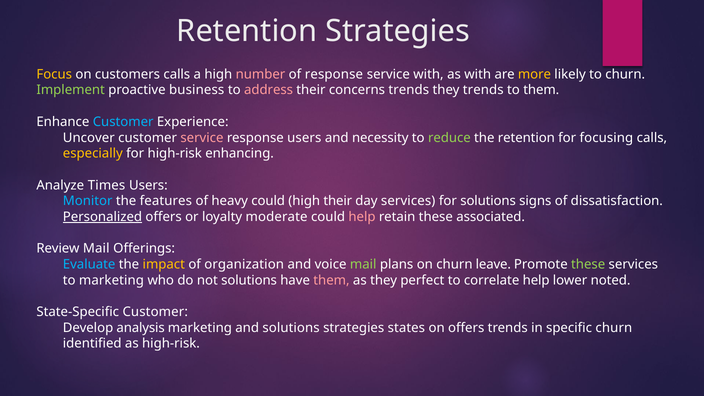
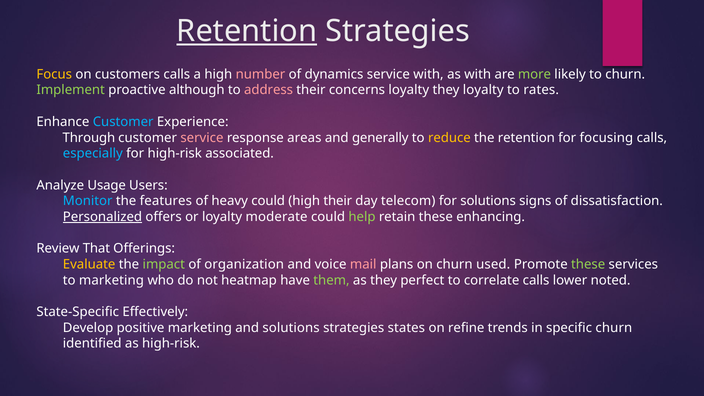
Retention underline: none -> present (247, 31)
of response: response -> dynamics (334, 74)
more colour: yellow -> light green (534, 74)
business: business -> although (197, 90)
concerns trends: trends -> loyalty (409, 90)
they trends: trends -> loyalty (483, 90)
to them: them -> rates (541, 90)
Uncover: Uncover -> Through (89, 138)
response users: users -> areas (304, 138)
necessity: necessity -> generally (380, 138)
reduce colour: light green -> yellow (449, 138)
especially colour: yellow -> light blue (93, 154)
enhancing: enhancing -> associated (240, 154)
Times: Times -> Usage (107, 185)
day services: services -> telecom (408, 201)
help colour: pink -> light green (362, 217)
associated: associated -> enhancing (491, 217)
Review Mail: Mail -> That (96, 249)
Evaluate colour: light blue -> yellow (89, 264)
impact colour: yellow -> light green (164, 264)
mail colour: light green -> pink (363, 264)
leave: leave -> used (493, 264)
not solutions: solutions -> heatmap (249, 280)
them colour: pink -> light green (331, 280)
correlate help: help -> calls (536, 280)
State-Specific Customer: Customer -> Effectively (155, 312)
analysis: analysis -> positive (141, 328)
on offers: offers -> refine (466, 328)
